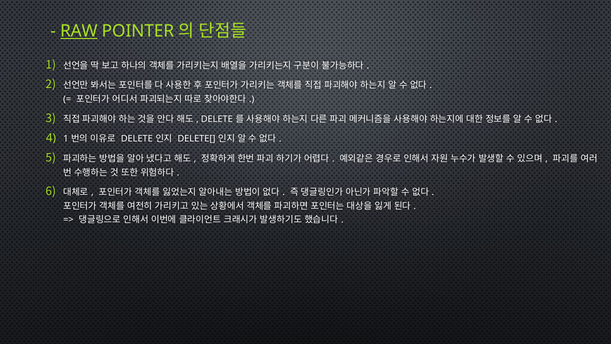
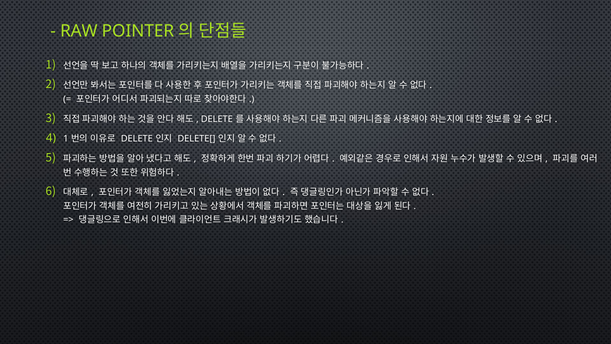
RAW underline: present -> none (79, 31)
